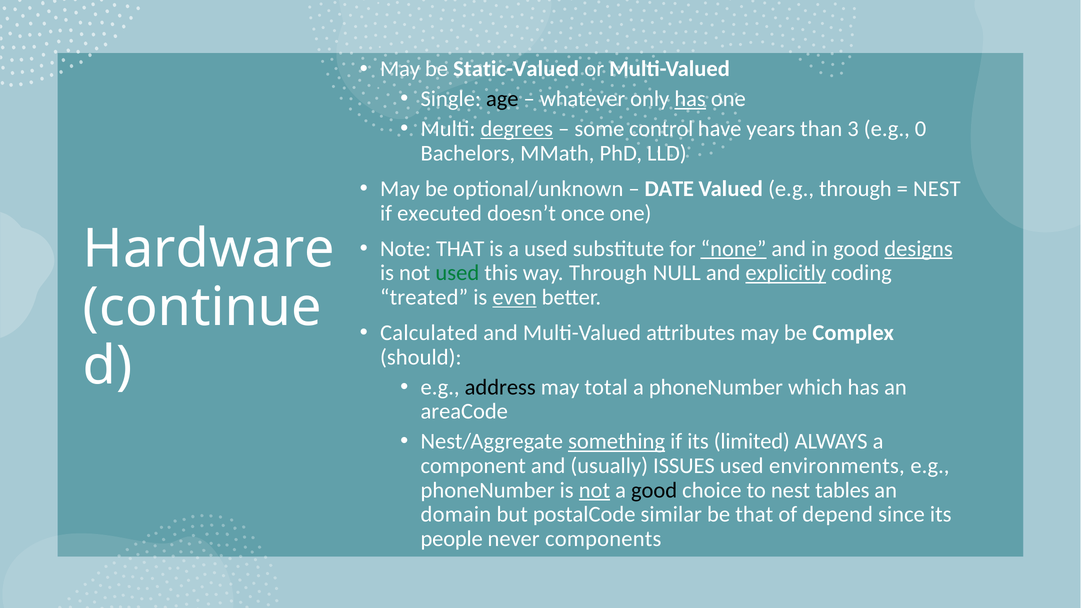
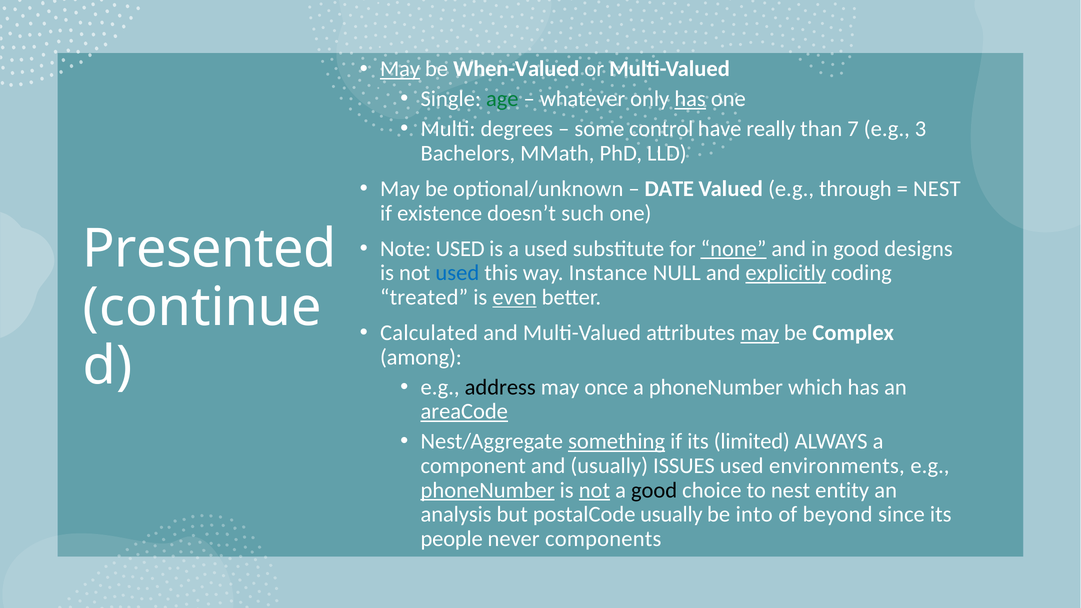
May underline: none -> present (400, 69)
Static-Valued: Static-Valued -> When-Valued (516, 69)
age colour: black -> green (502, 99)
degrees underline: present -> none (517, 129)
years: years -> really (771, 129)
3: 3 -> 7 (853, 129)
0: 0 -> 3 (921, 129)
executed: executed -> existence (440, 213)
once: once -> such (583, 213)
Hardware: Hardware -> Presented (209, 249)
Note THAT: THAT -> USED (460, 249)
designs underline: present -> none (919, 249)
used colour: green -> blue (457, 273)
way Through: Through -> Instance (608, 273)
may underline: none -> present (760, 333)
should: should -> among (421, 357)
total: total -> once (606, 387)
areaCode underline: none -> present (464, 412)
phoneNumber underline: none -> present (488, 490)
tables: tables -> entity (842, 490)
domain: domain -> analysis (456, 514)
postalCode similar: similar -> usually (671, 514)
be that: that -> into (754, 514)
depend: depend -> beyond (838, 514)
